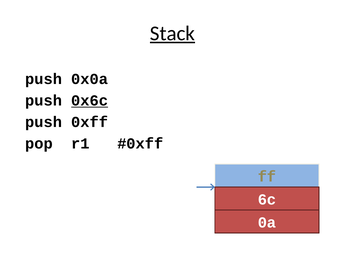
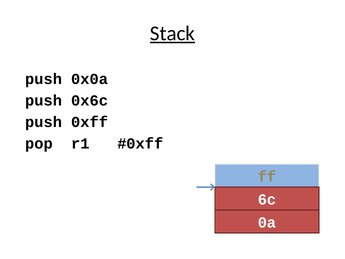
0x6c underline: present -> none (90, 100)
